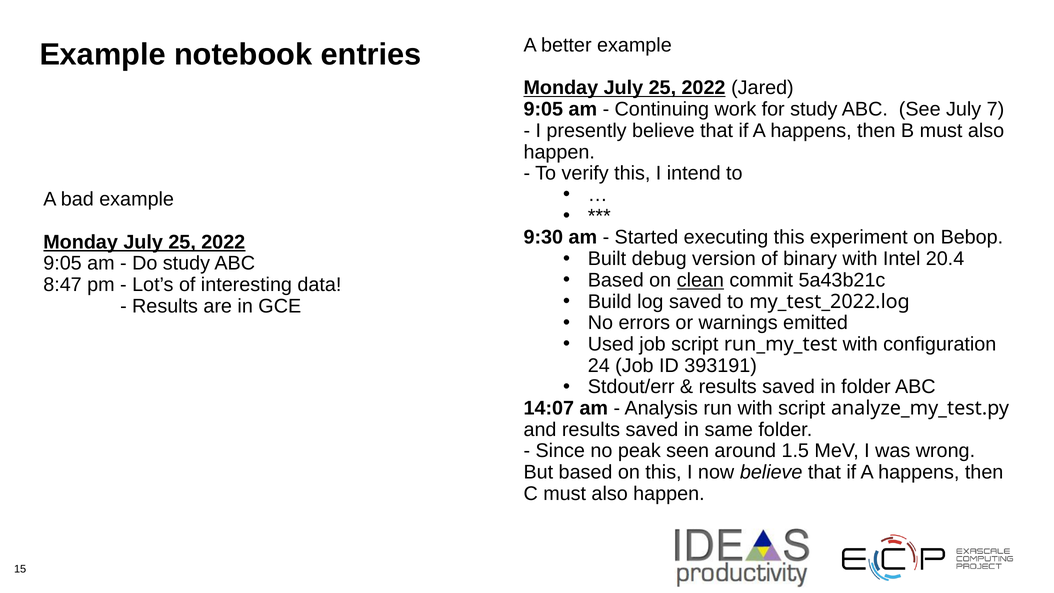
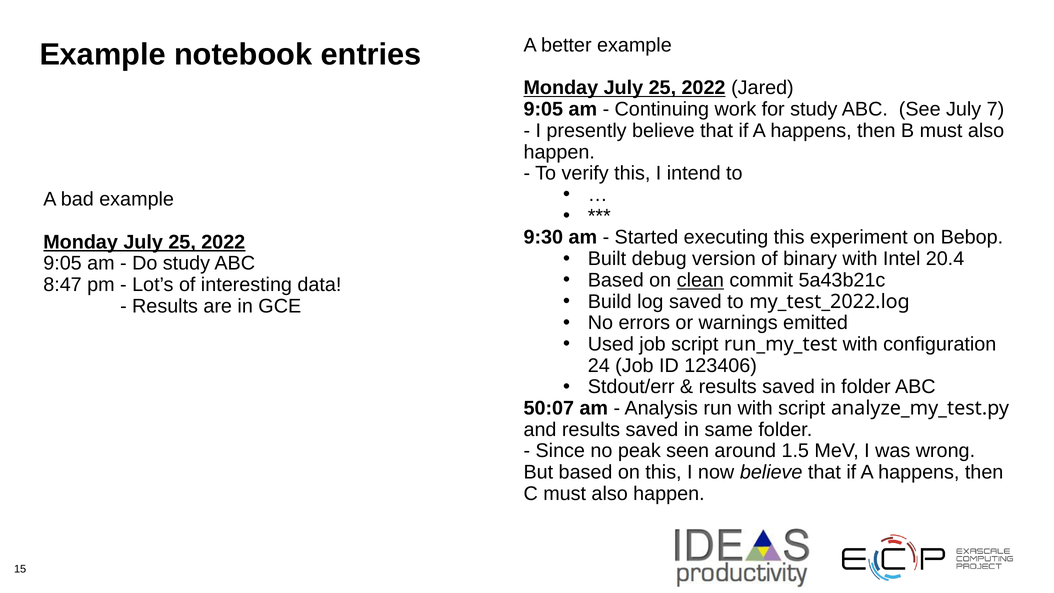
393191: 393191 -> 123406 (721, 366)
14:07: 14:07 -> 50:07 (549, 408)
